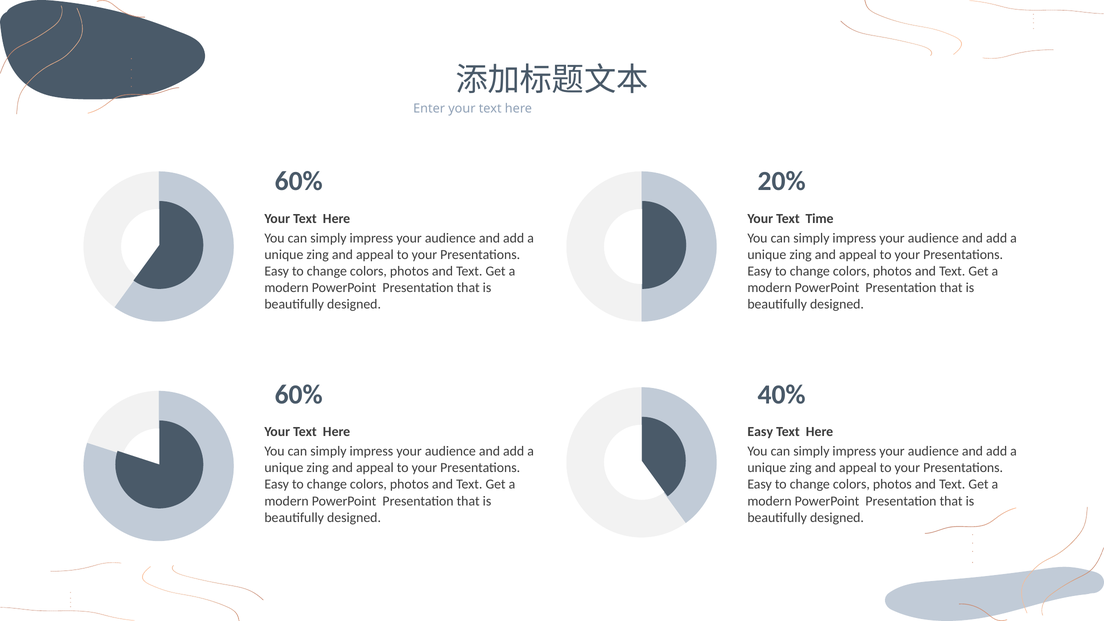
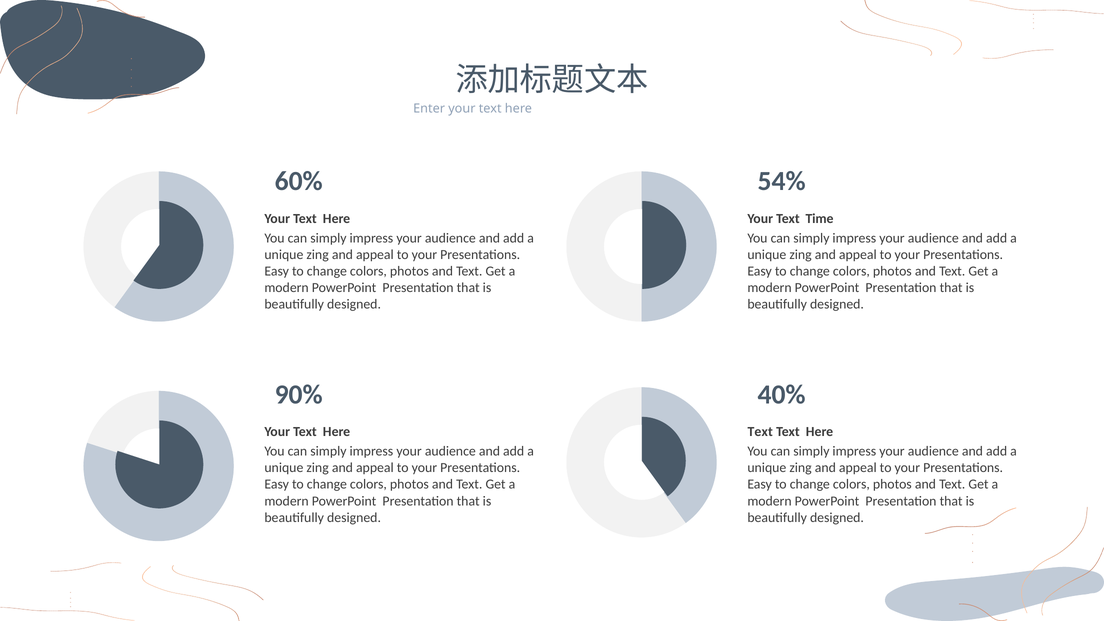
20%: 20% -> 54% (782, 181)
60%: 60% -> 90% (299, 395)
Easy: Easy -> Text (760, 432)
